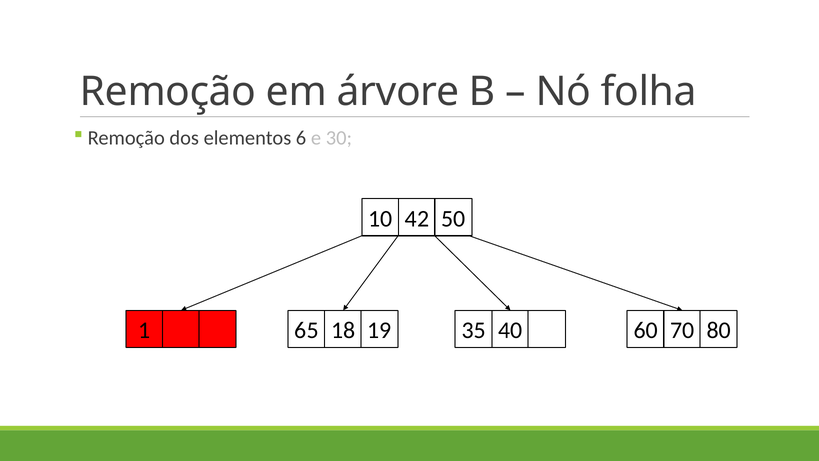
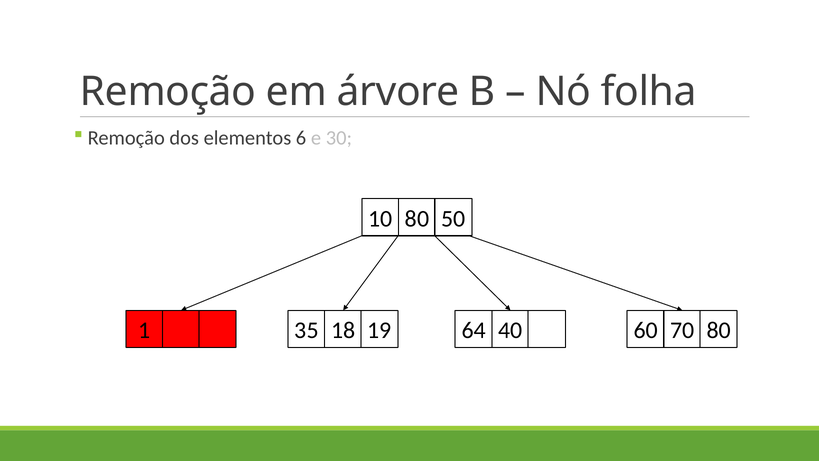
10 42: 42 -> 80 (417, 219)
65: 65 -> 35 (307, 330)
35: 35 -> 64 (474, 330)
